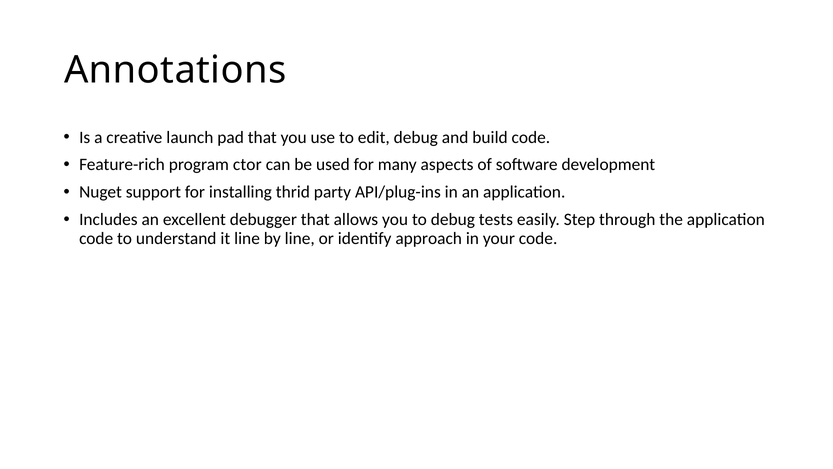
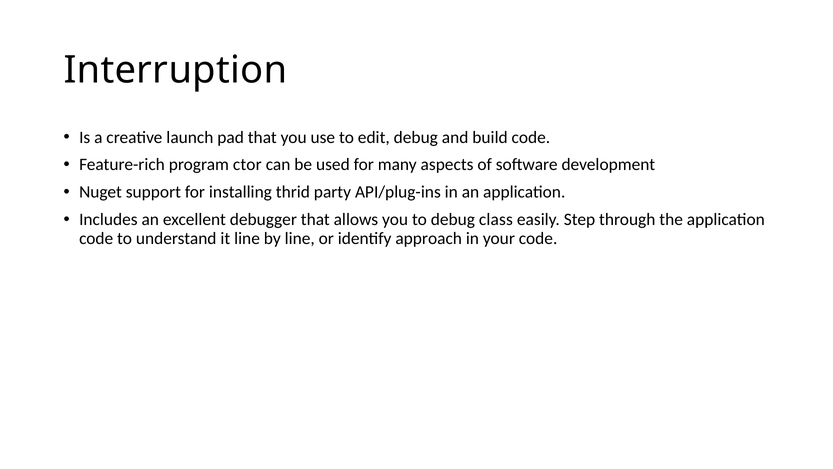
Annotations: Annotations -> Interruption (175, 70)
tests: tests -> class (496, 219)
